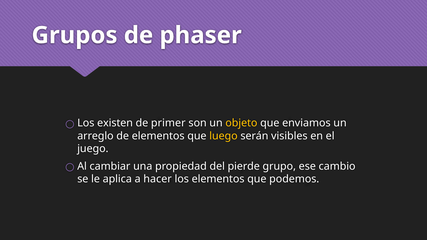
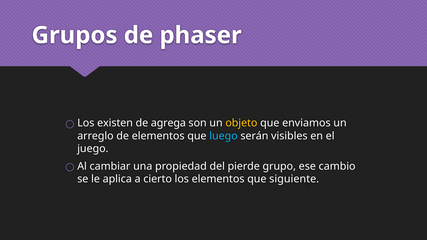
primer: primer -> agrega (168, 123)
luego colour: yellow -> light blue (223, 136)
hacer: hacer -> cierto (158, 179)
podemos: podemos -> siguiente (294, 179)
